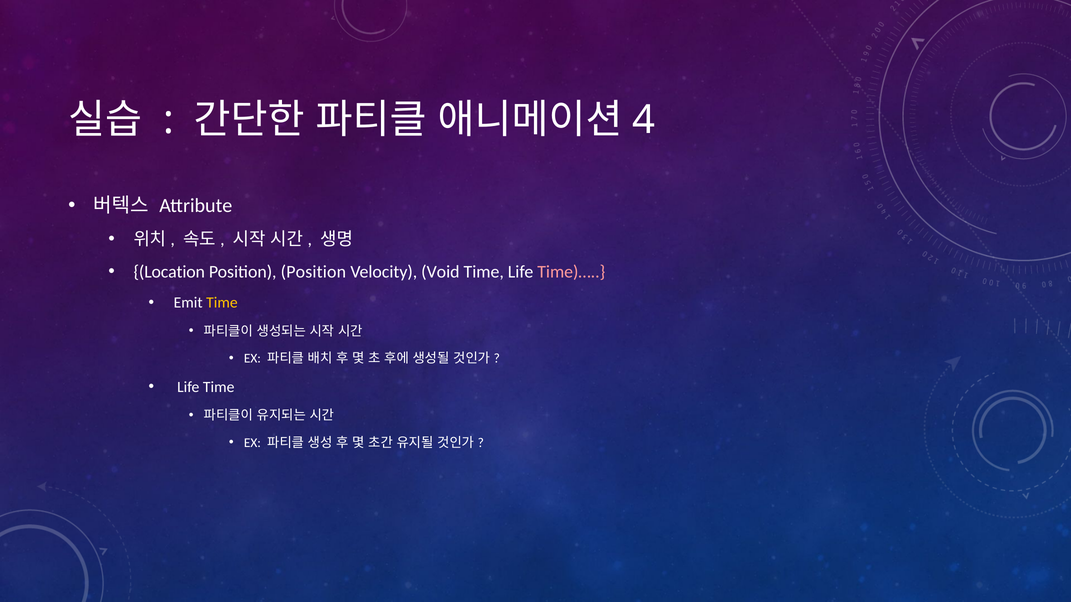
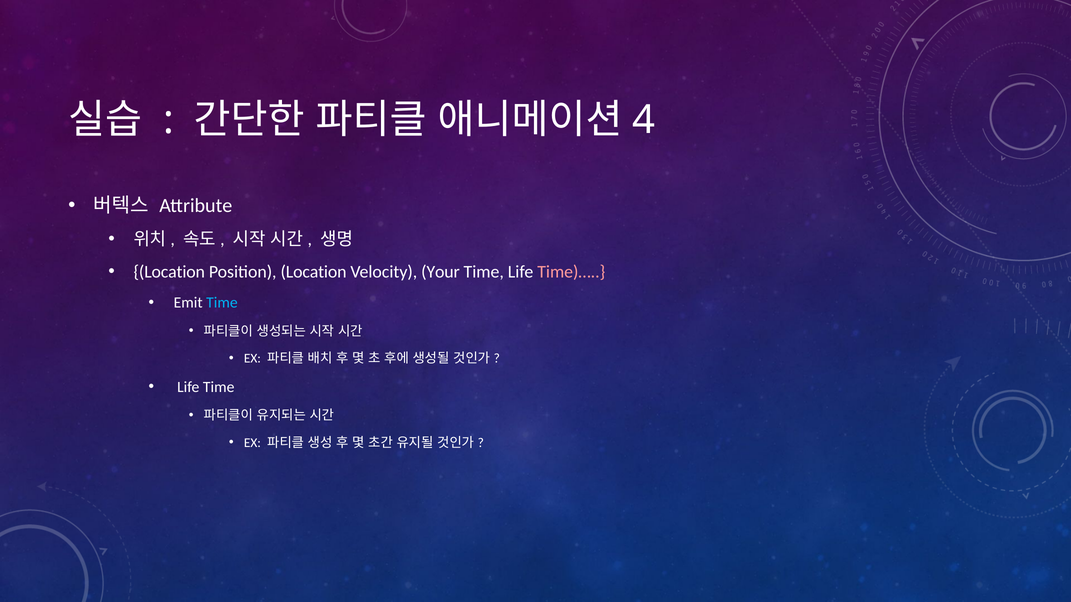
Position Position: Position -> Location (314, 272)
Void: Void -> Your (440, 272)
Time colour: yellow -> light blue (222, 303)
